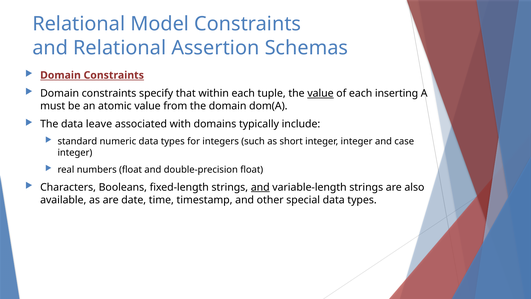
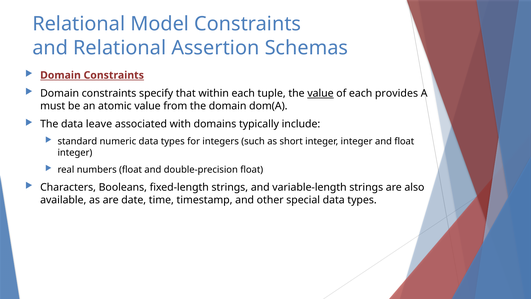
inserting: inserting -> provides (397, 93)
and case: case -> float (404, 141)
and underline: present -> none (260, 187)
